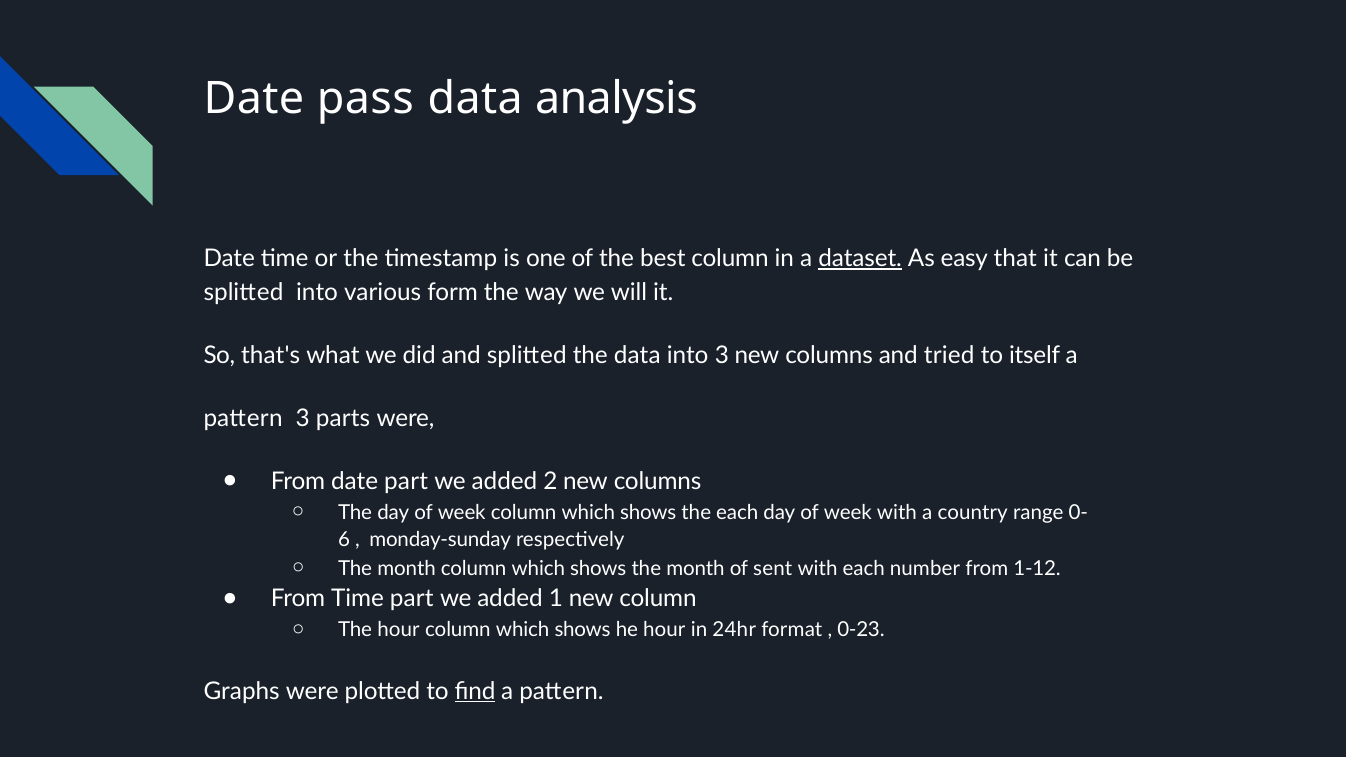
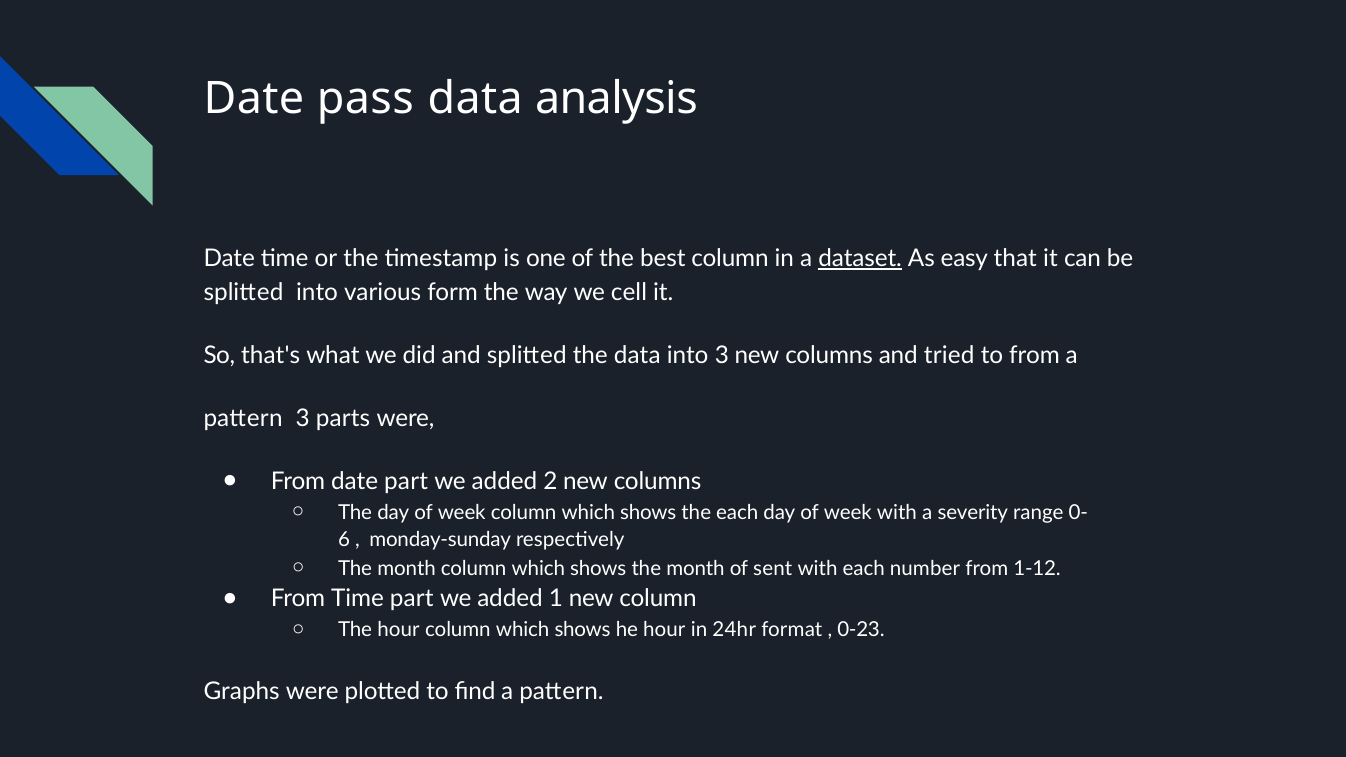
will: will -> cell (629, 292)
to itself: itself -> from (1035, 355)
country: country -> severity (973, 512)
ﬁnd underline: present -> none (475, 691)
